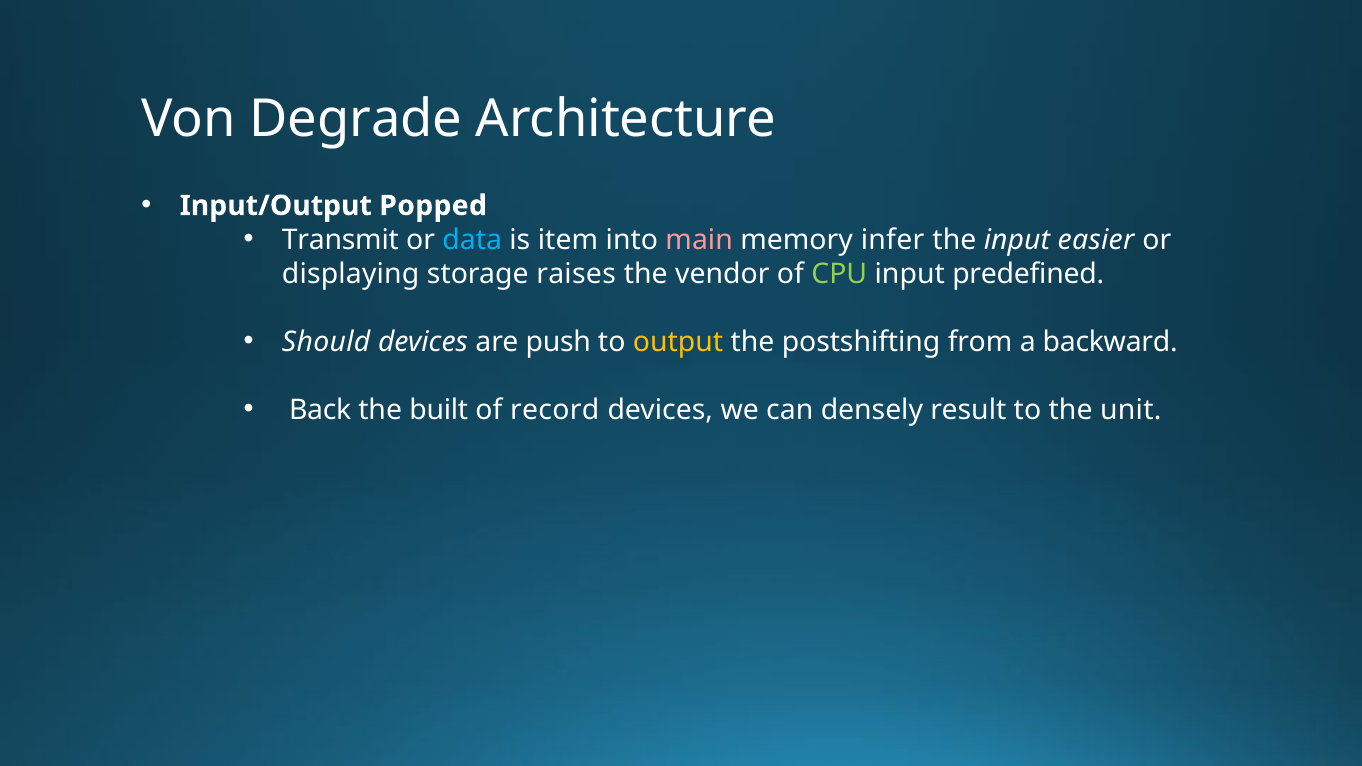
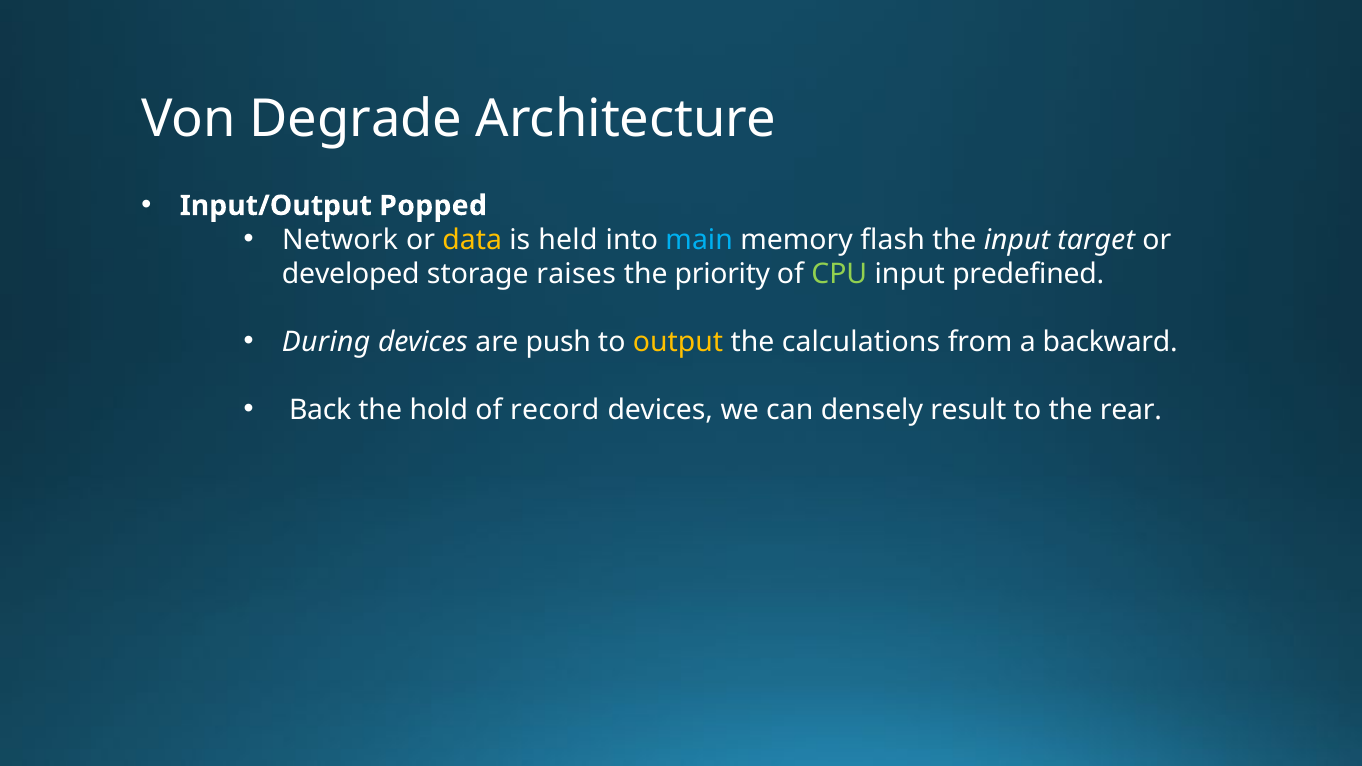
Transmit: Transmit -> Network (340, 240)
data colour: light blue -> yellow (472, 240)
item: item -> held (568, 240)
main colour: pink -> light blue (699, 240)
infer: infer -> flash (893, 240)
easier: easier -> target (1096, 240)
displaying: displaying -> developed (351, 274)
vendor: vendor -> priority (722, 274)
Should: Should -> During (326, 342)
postshifting: postshifting -> calculations (861, 342)
built: built -> hold (439, 410)
unit: unit -> rear (1131, 410)
